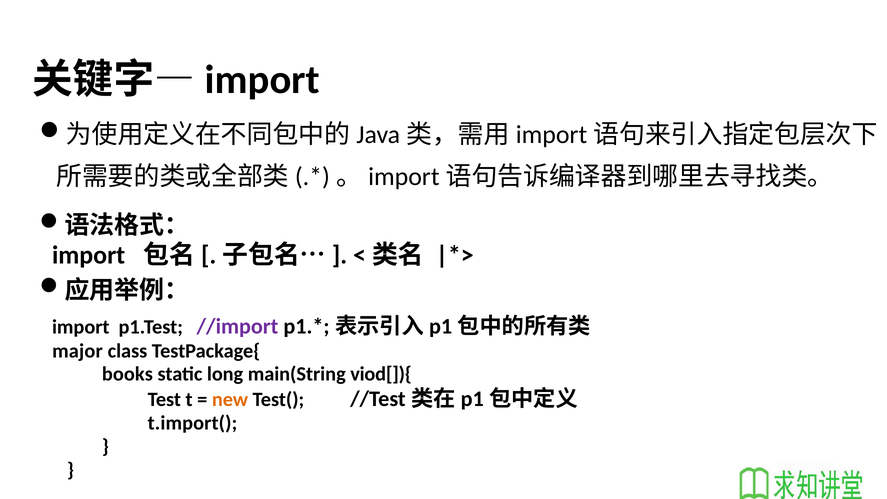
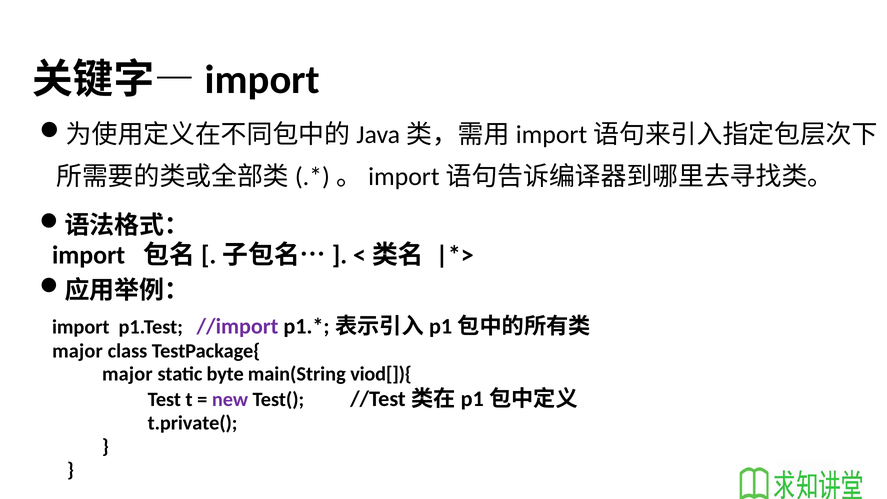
books: books -> major (127, 374)
long: long -> byte (225, 374)
new colour: orange -> purple (230, 399)
t.import(: t.import( -> t.private( (193, 423)
